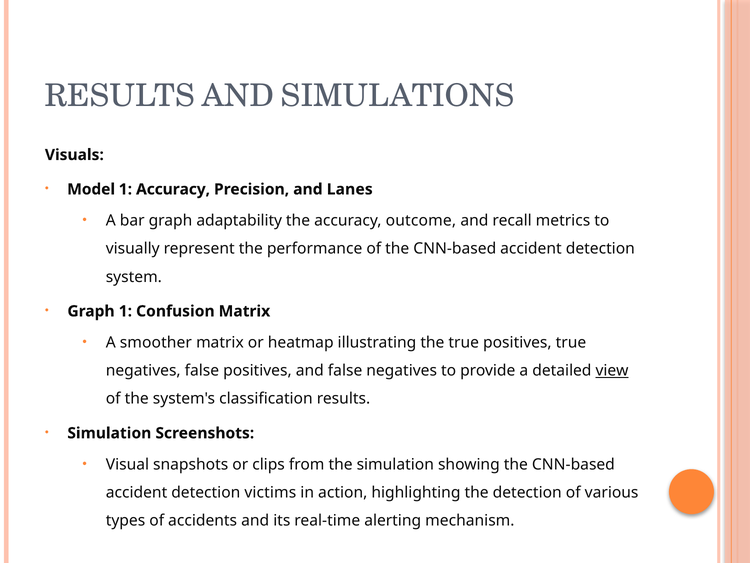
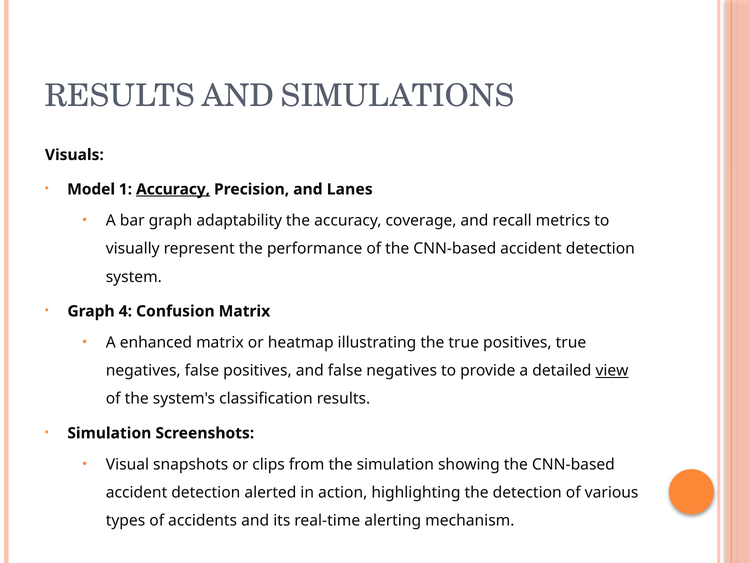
Accuracy underline: none -> present (173, 189)
outcome: outcome -> coverage (421, 220)
Graph 1: 1 -> 4 (125, 311)
smoother: smoother -> enhanced (156, 342)
victims: victims -> alerted (270, 492)
